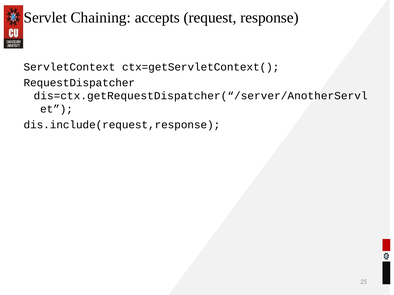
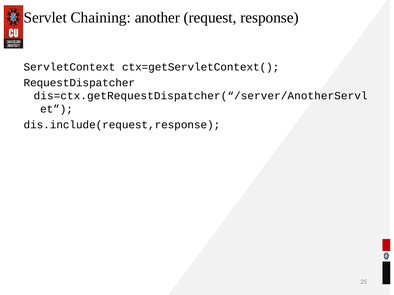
accepts: accepts -> another (157, 17)
